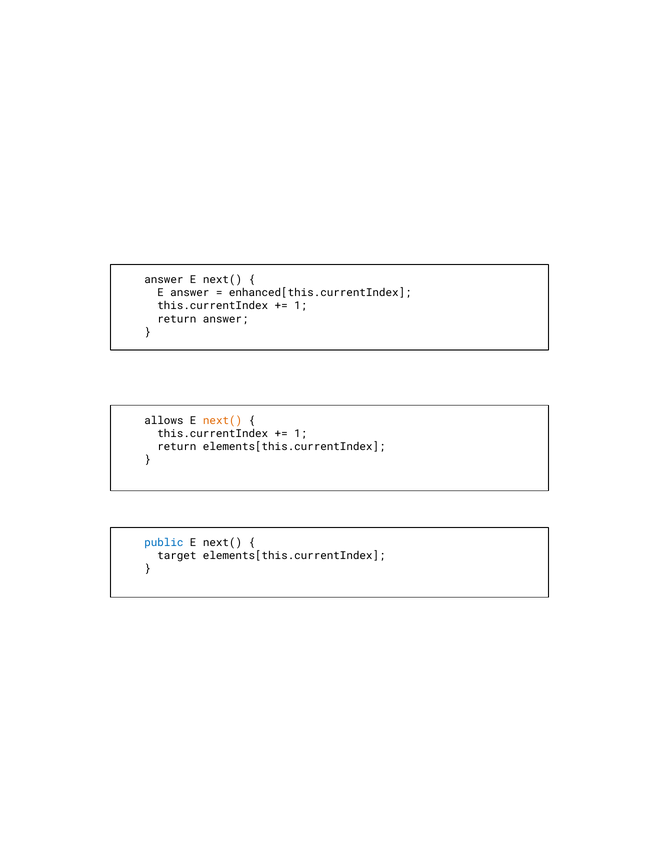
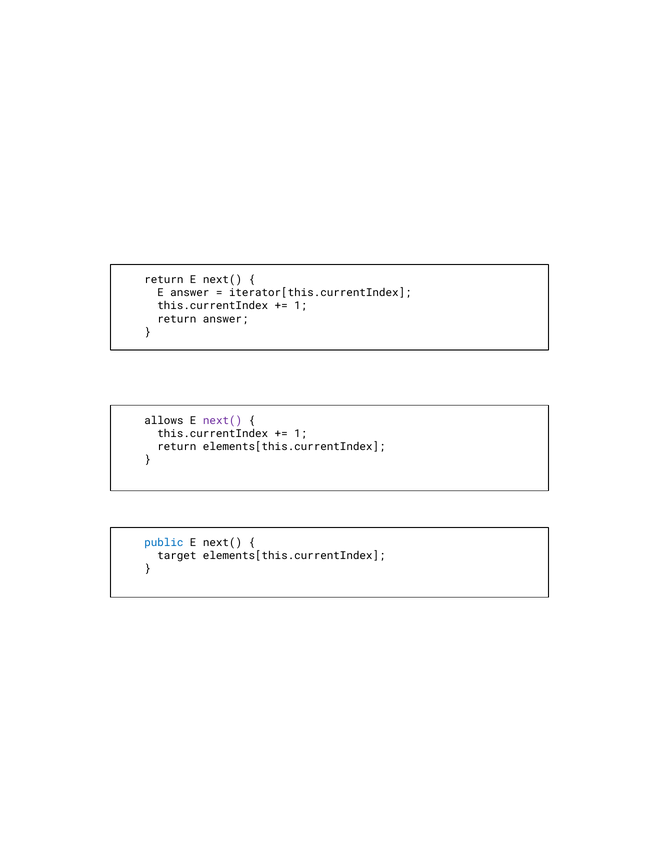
answer: answer -> return (164, 280)
enhanced[this.currentIndex: enhanced[this.currentIndex -> iterator[this.currentIndex (320, 293)
next( colour: orange -> purple (223, 421)
